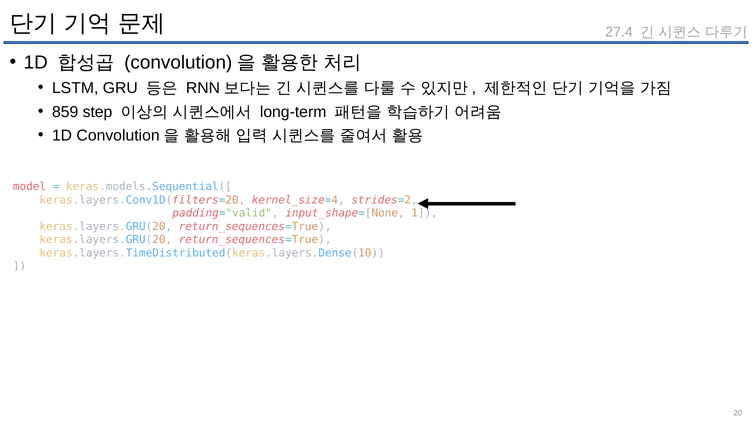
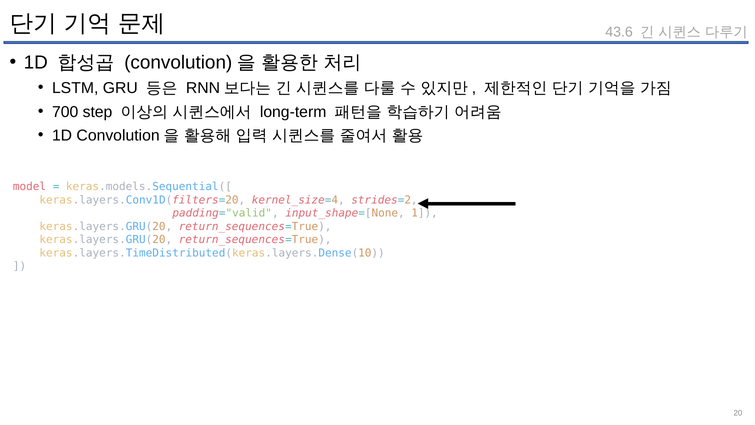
27.4: 27.4 -> 43.6 (619, 32)
859: 859 -> 700 (65, 112)
